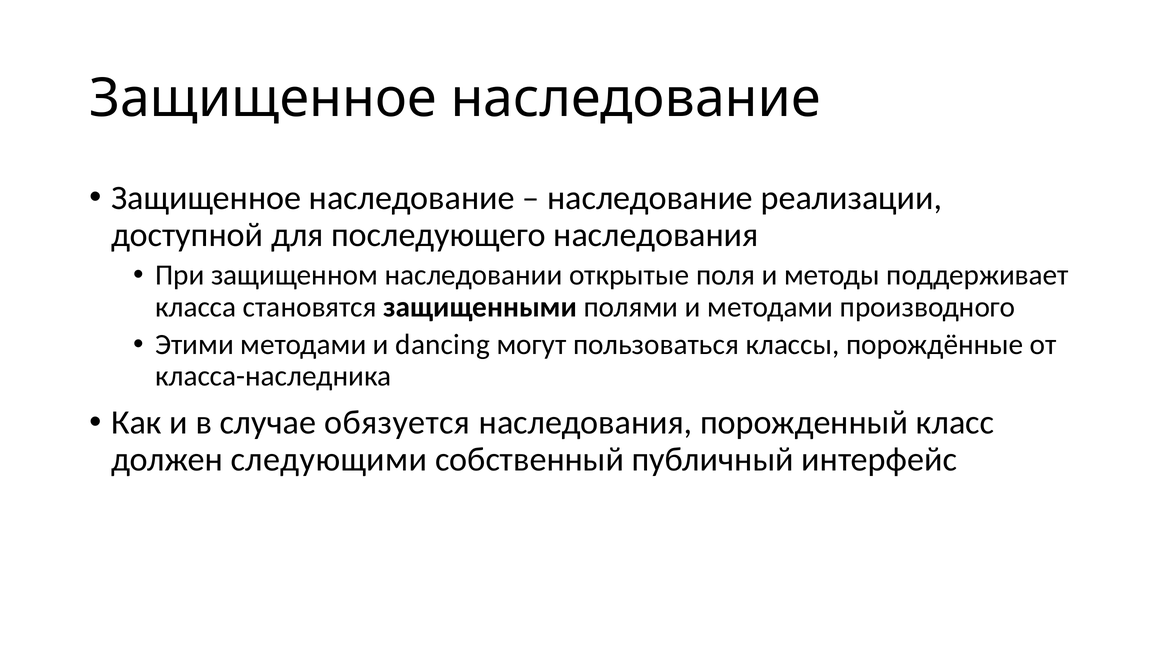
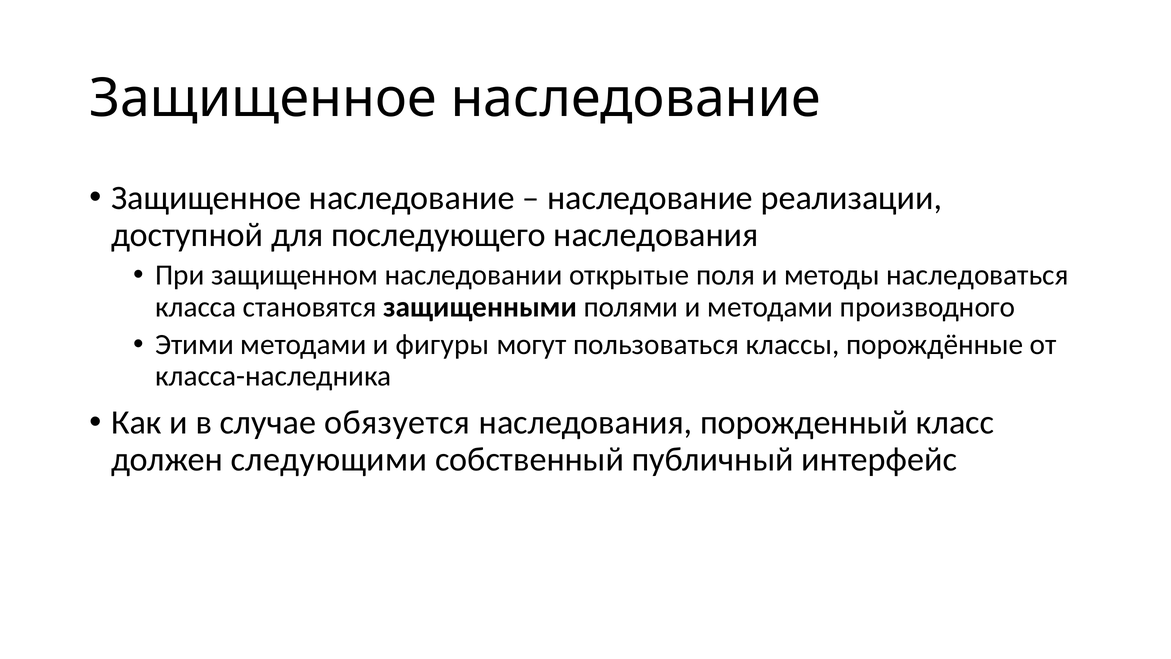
поддерживает: поддерживает -> наследоваться (978, 275)
dancing: dancing -> фигуры (443, 344)
